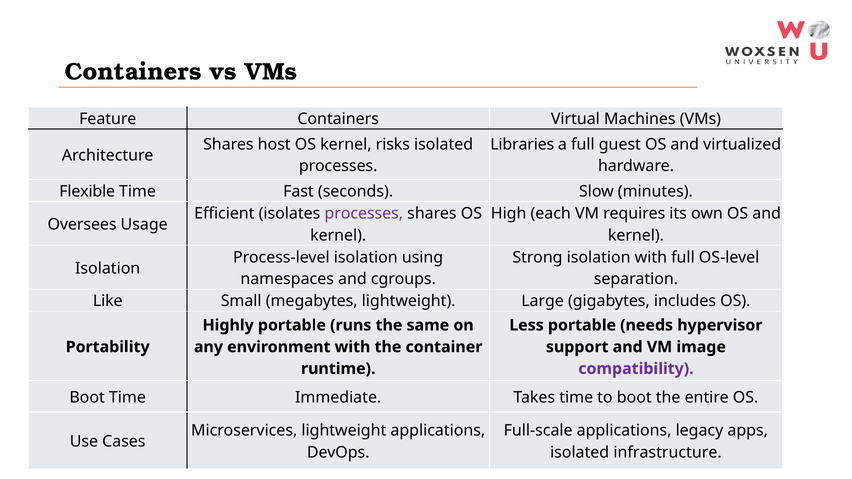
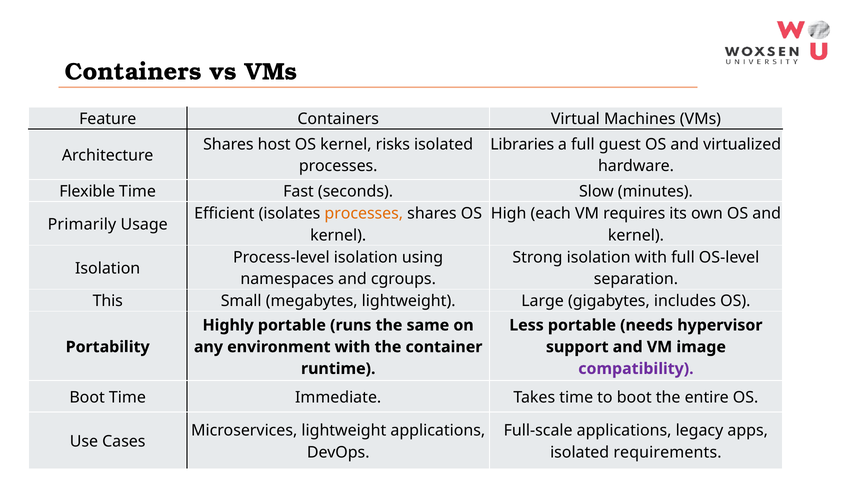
processes colour: purple -> orange (364, 214)
Oversees: Oversees -> Primarily (82, 225)
Like: Like -> This (108, 301)
infrastructure: infrastructure -> requirements (667, 453)
